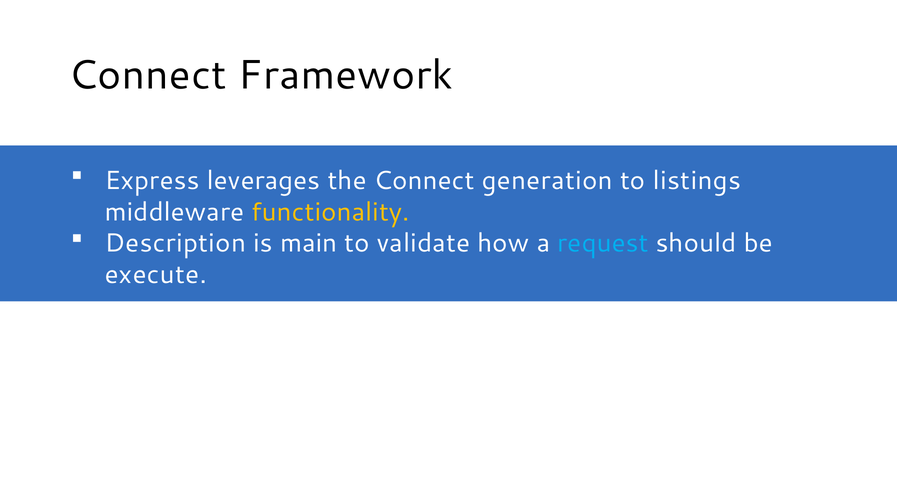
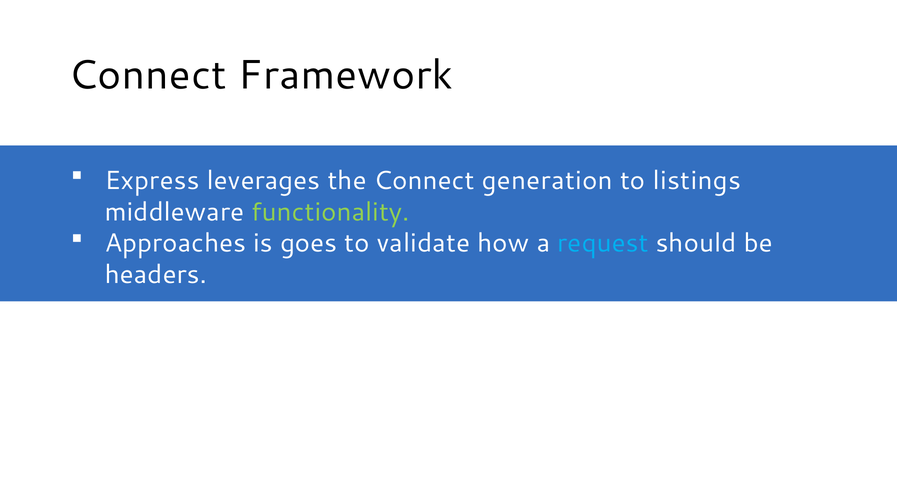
functionality colour: yellow -> light green (331, 212)
Description: Description -> Approaches (175, 244)
main: main -> goes (309, 244)
execute: execute -> headers (156, 275)
